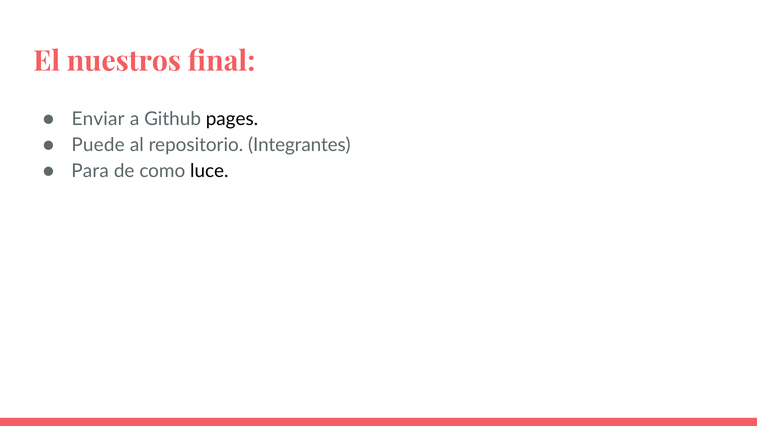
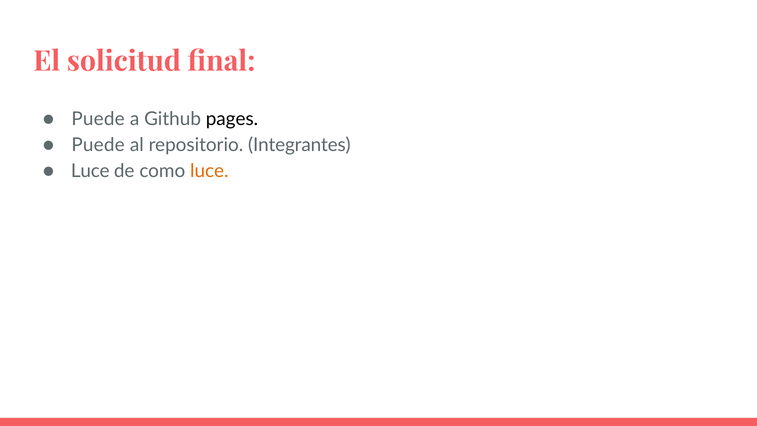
nuestros: nuestros -> solicitud (124, 61)
Enviar: Enviar -> Puede (98, 119)
Para: Para -> Luce (90, 171)
luce colour: black -> orange (209, 171)
